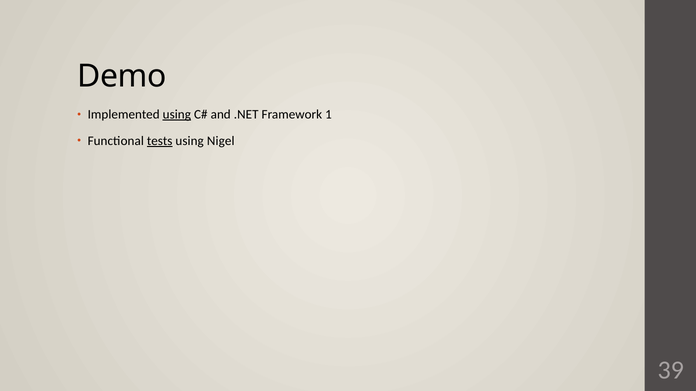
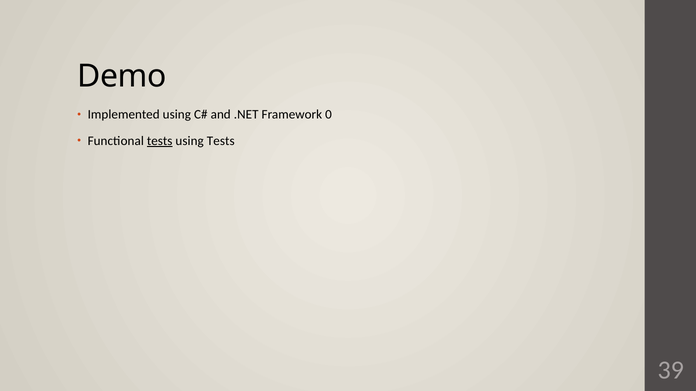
using underline: present -> none (177, 115)
1: 1 -> 0 (329, 115)
using Nigel: Nigel -> Tests (221, 141)
